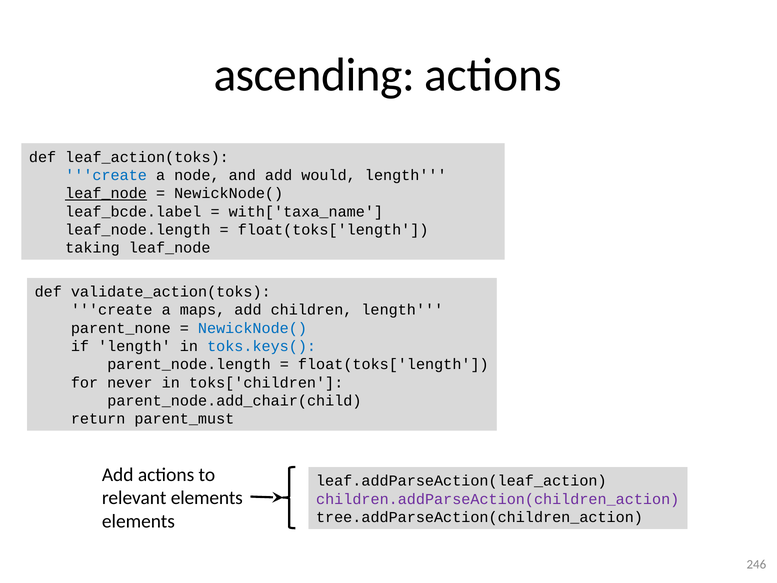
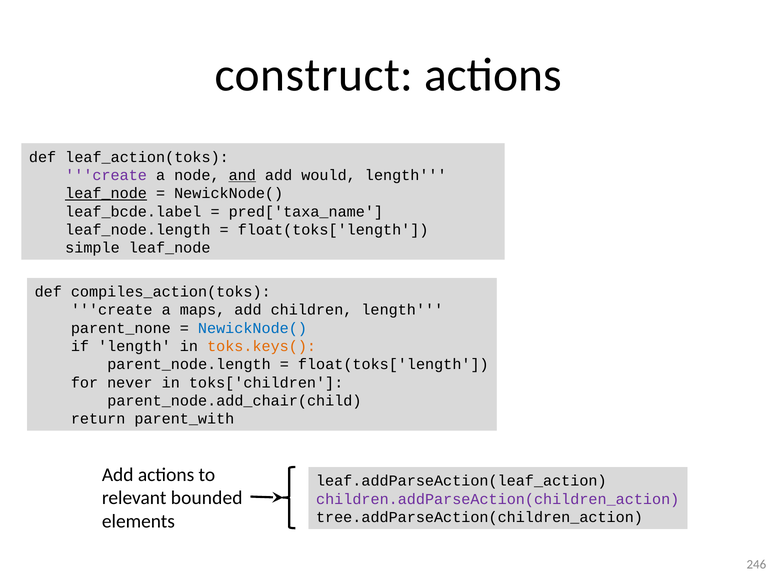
ascending: ascending -> construct (314, 75)
create colour: blue -> purple (106, 175)
and underline: none -> present (242, 175)
with['taxa_name: with['taxa_name -> pred['taxa_name (306, 211)
taking: taking -> simple (92, 248)
validate_action(toks: validate_action(toks -> compiles_action(toks (171, 292)
toks.keys( colour: blue -> orange (262, 346)
parent_must: parent_must -> parent_with (184, 419)
relevant elements: elements -> bounded (207, 498)
